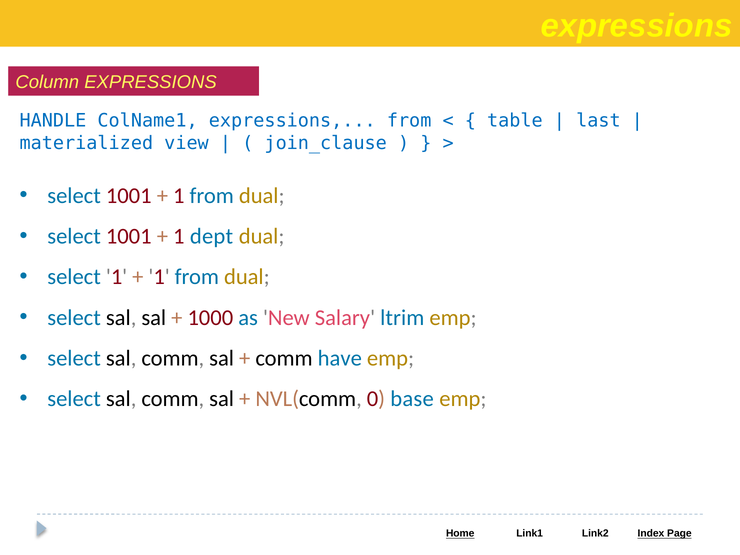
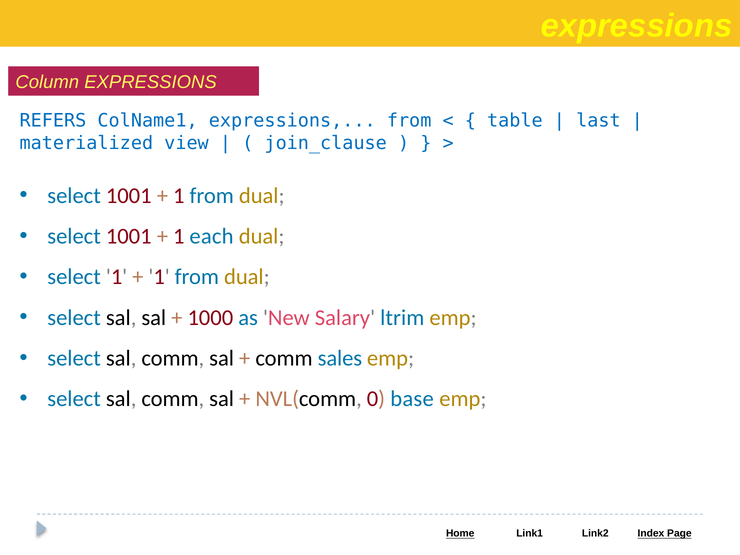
HANDLE: HANDLE -> REFERS (53, 121)
dept: dept -> each (212, 236)
have: have -> sales (340, 358)
